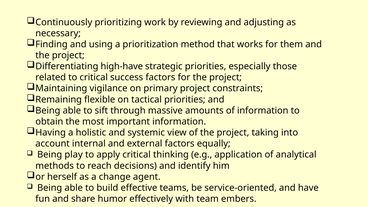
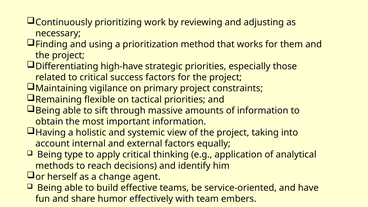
play: play -> type (74, 155)
